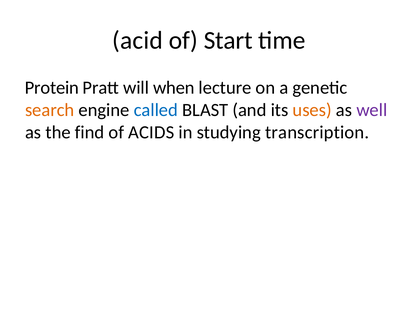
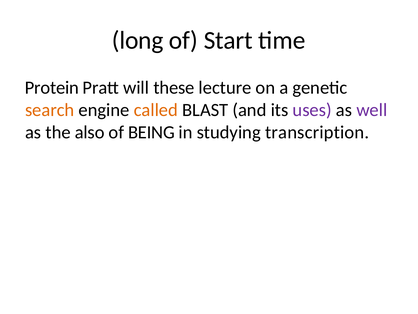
acid: acid -> long (138, 40)
when: when -> these (174, 88)
called colour: blue -> orange (156, 110)
uses colour: orange -> purple (312, 110)
find: find -> also (90, 132)
ACIDS: ACIDS -> BEING (151, 132)
